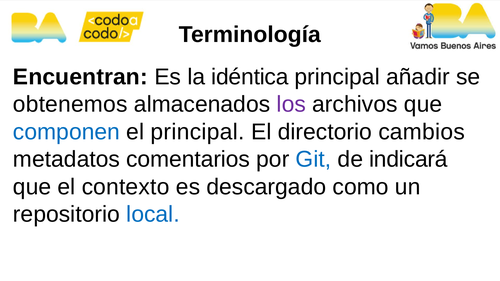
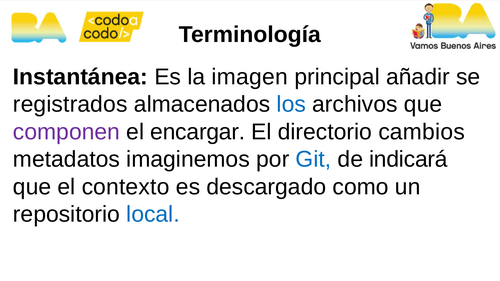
Encuentran: Encuentran -> Instantánea (80, 77)
idéntica: idéntica -> imagen (250, 77)
obtenemos: obtenemos -> registrados (70, 105)
los colour: purple -> blue (291, 105)
componen colour: blue -> purple (66, 132)
el principal: principal -> encargar (198, 132)
comentarios: comentarios -> imaginemos (188, 159)
